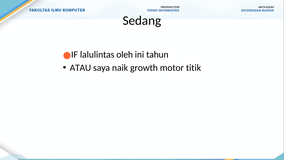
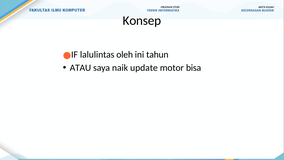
Sedang: Sedang -> Konsep (142, 21)
growth: growth -> update (144, 68)
titik: titik -> bisa (194, 68)
